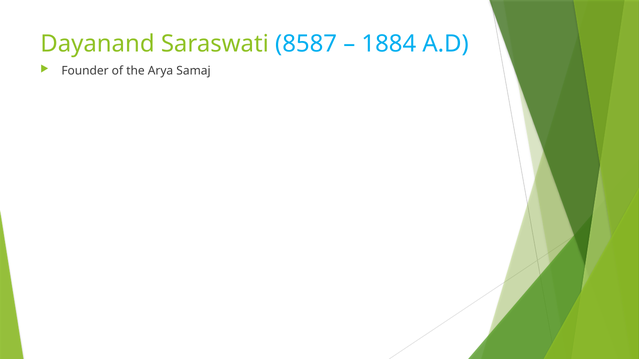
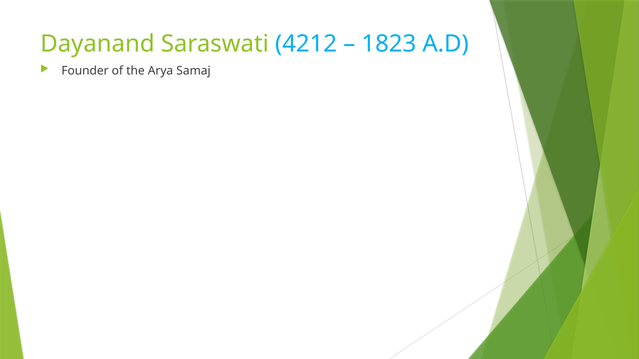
8587: 8587 -> 4212 (306, 44)
1884: 1884 -> 1823 (389, 44)
